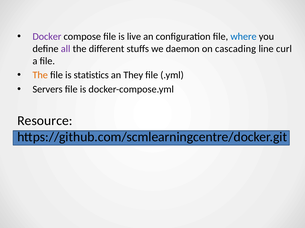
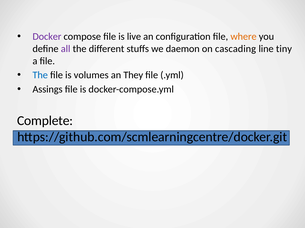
where colour: blue -> orange (244, 37)
curl: curl -> tiny (284, 49)
The colour: orange -> blue (40, 75)
statistics: statistics -> volumes (91, 75)
Servers: Servers -> Assings (48, 90)
Resource: Resource -> Complete (45, 121)
